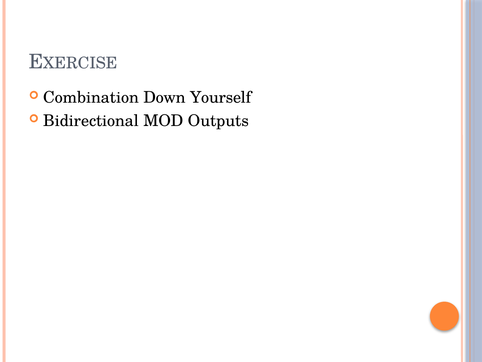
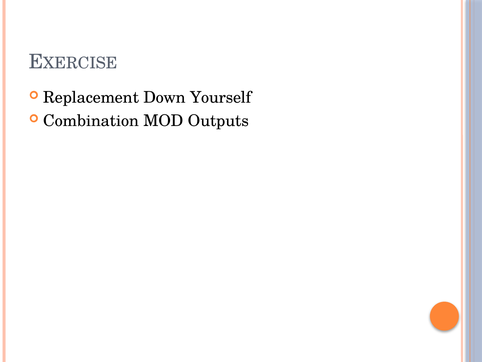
Combination: Combination -> Replacement (91, 97)
Bidirectional: Bidirectional -> Combination (91, 121)
